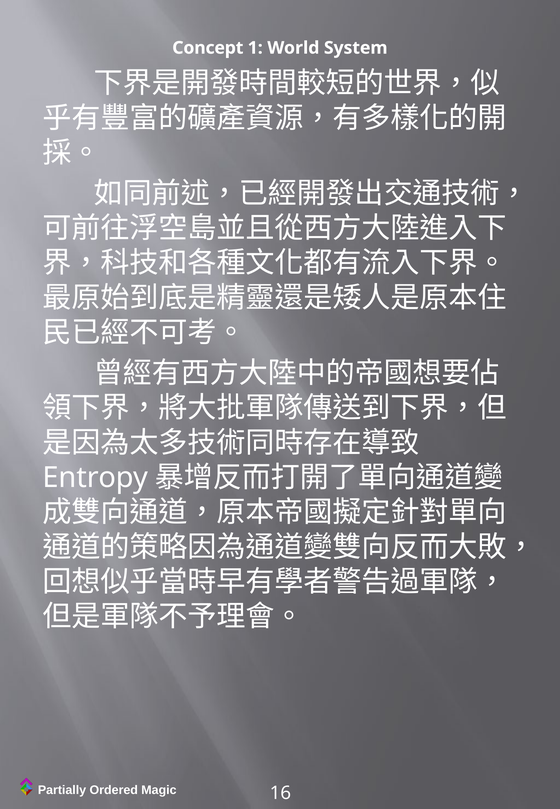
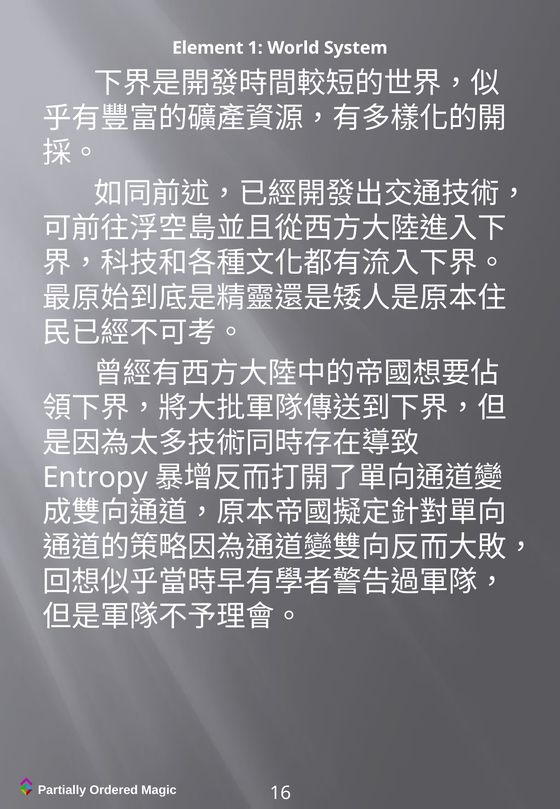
Concept: Concept -> Element (208, 48)
